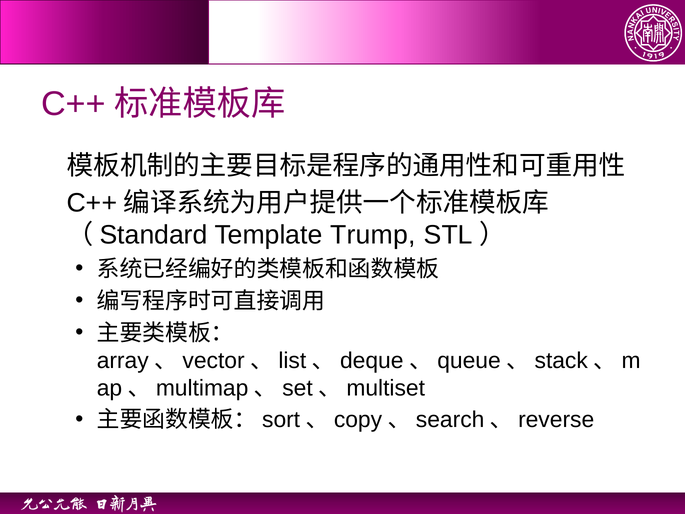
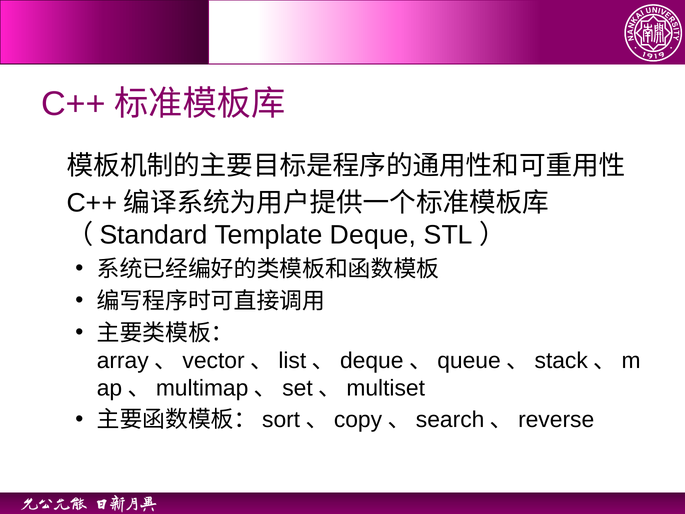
Trump: Trump -> Deque (373, 235)
